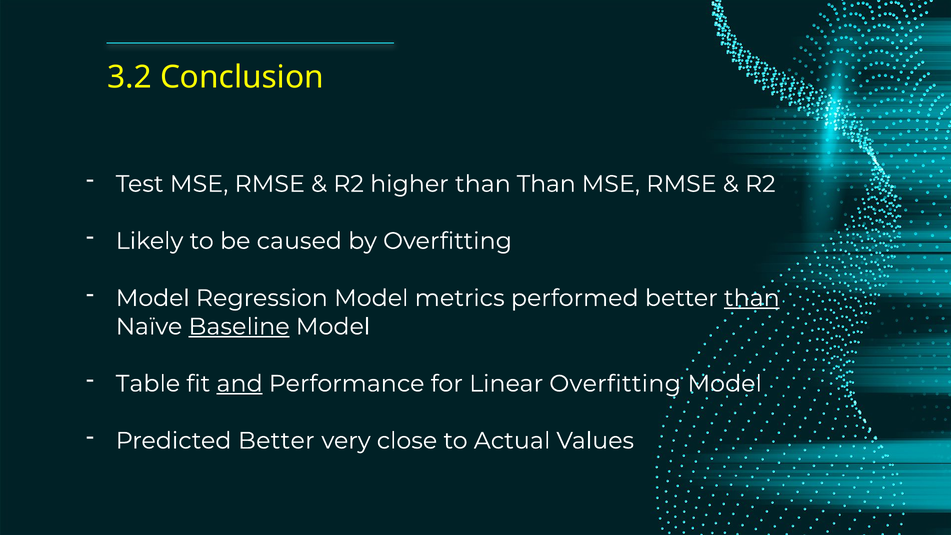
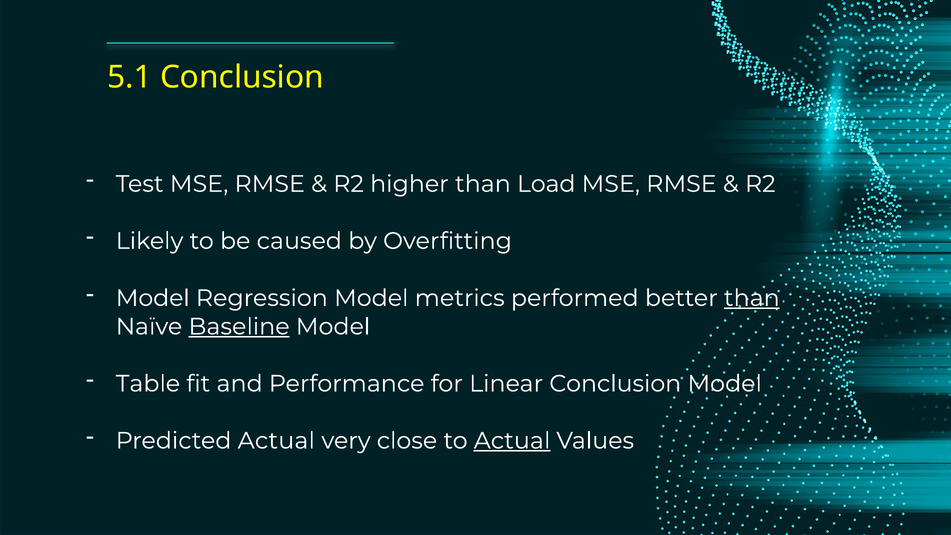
3.2: 3.2 -> 5.1 (129, 77)
than Than: Than -> Load (546, 184)
and underline: present -> none (240, 384)
Linear Overfitting: Overfitting -> Conclusion (615, 384)
Predicted Better: Better -> Actual (276, 441)
Actual underline: none -> present (512, 441)
